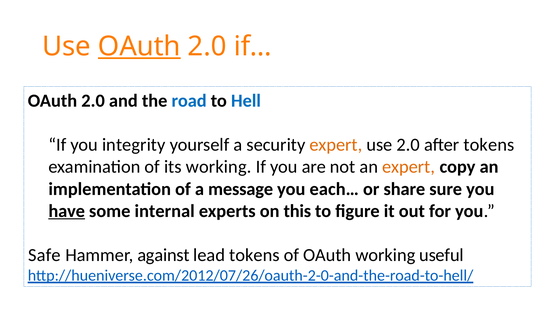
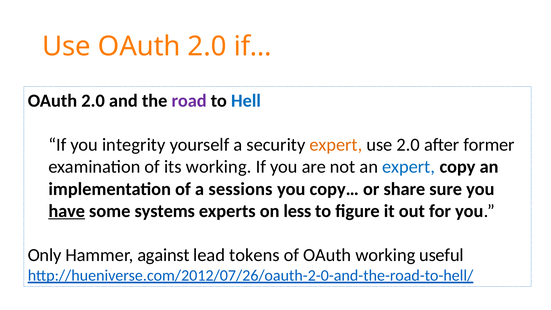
OAuth underline: present -> none (139, 46)
road colour: blue -> purple (189, 101)
after tokens: tokens -> former (489, 145)
expert colour: orange -> blue (409, 167)
message: message -> sessions (240, 189)
each…: each… -> copy… (334, 189)
internal: internal -> systems (165, 211)
this: this -> less (297, 211)
Safe: Safe -> Only (45, 255)
